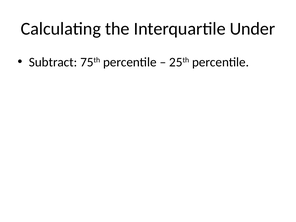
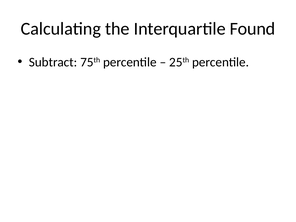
Under: Under -> Found (252, 29)
